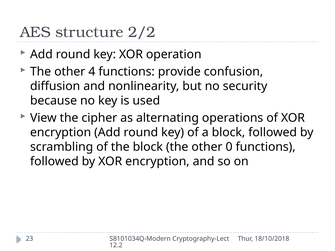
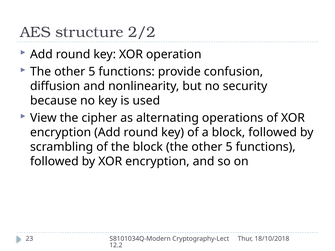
4: 4 -> 5 (92, 72)
block the other 0: 0 -> 5 (229, 147)
